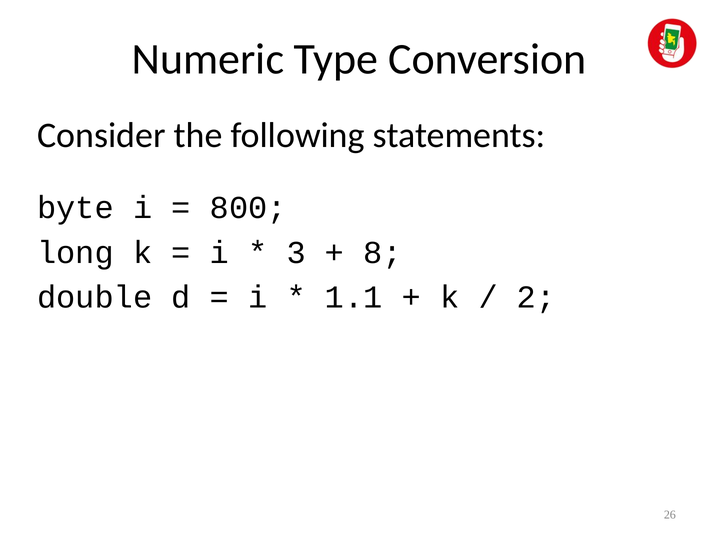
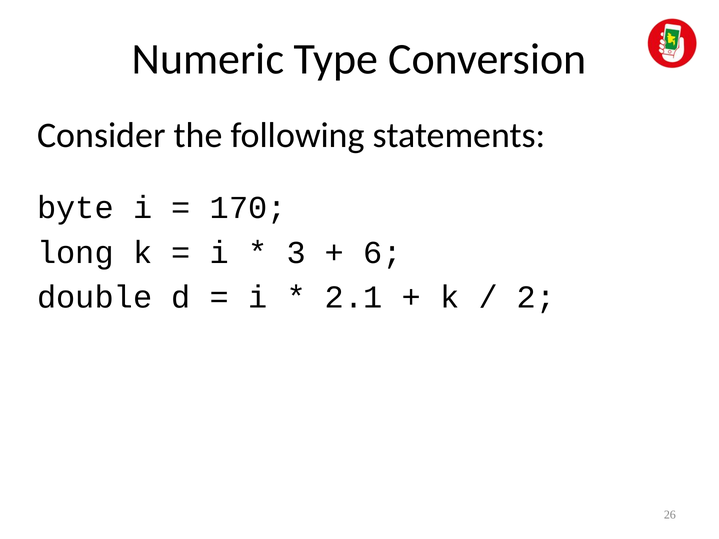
800: 800 -> 170 (248, 208)
8: 8 -> 6 (383, 253)
1.1: 1.1 -> 2.1 (354, 297)
